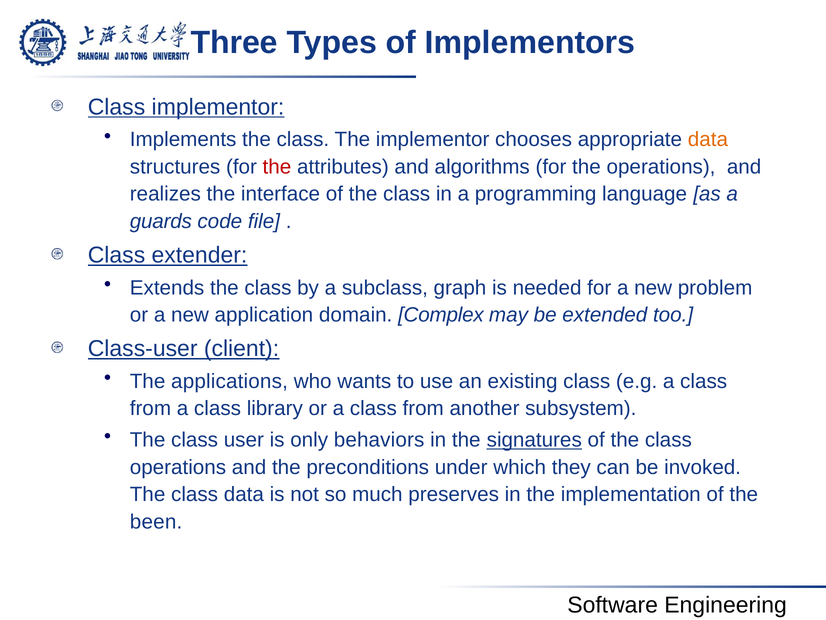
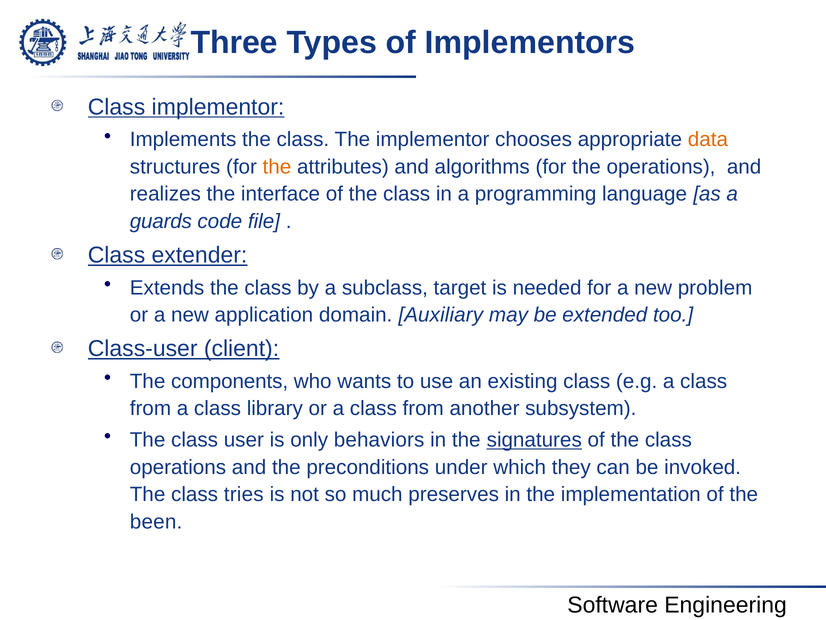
the colour: red -> orange (277, 167)
graph: graph -> target (460, 287)
Complex: Complex -> Auxiliary (441, 315)
applications: applications -> components (230, 381)
class data: data -> tries (244, 494)
